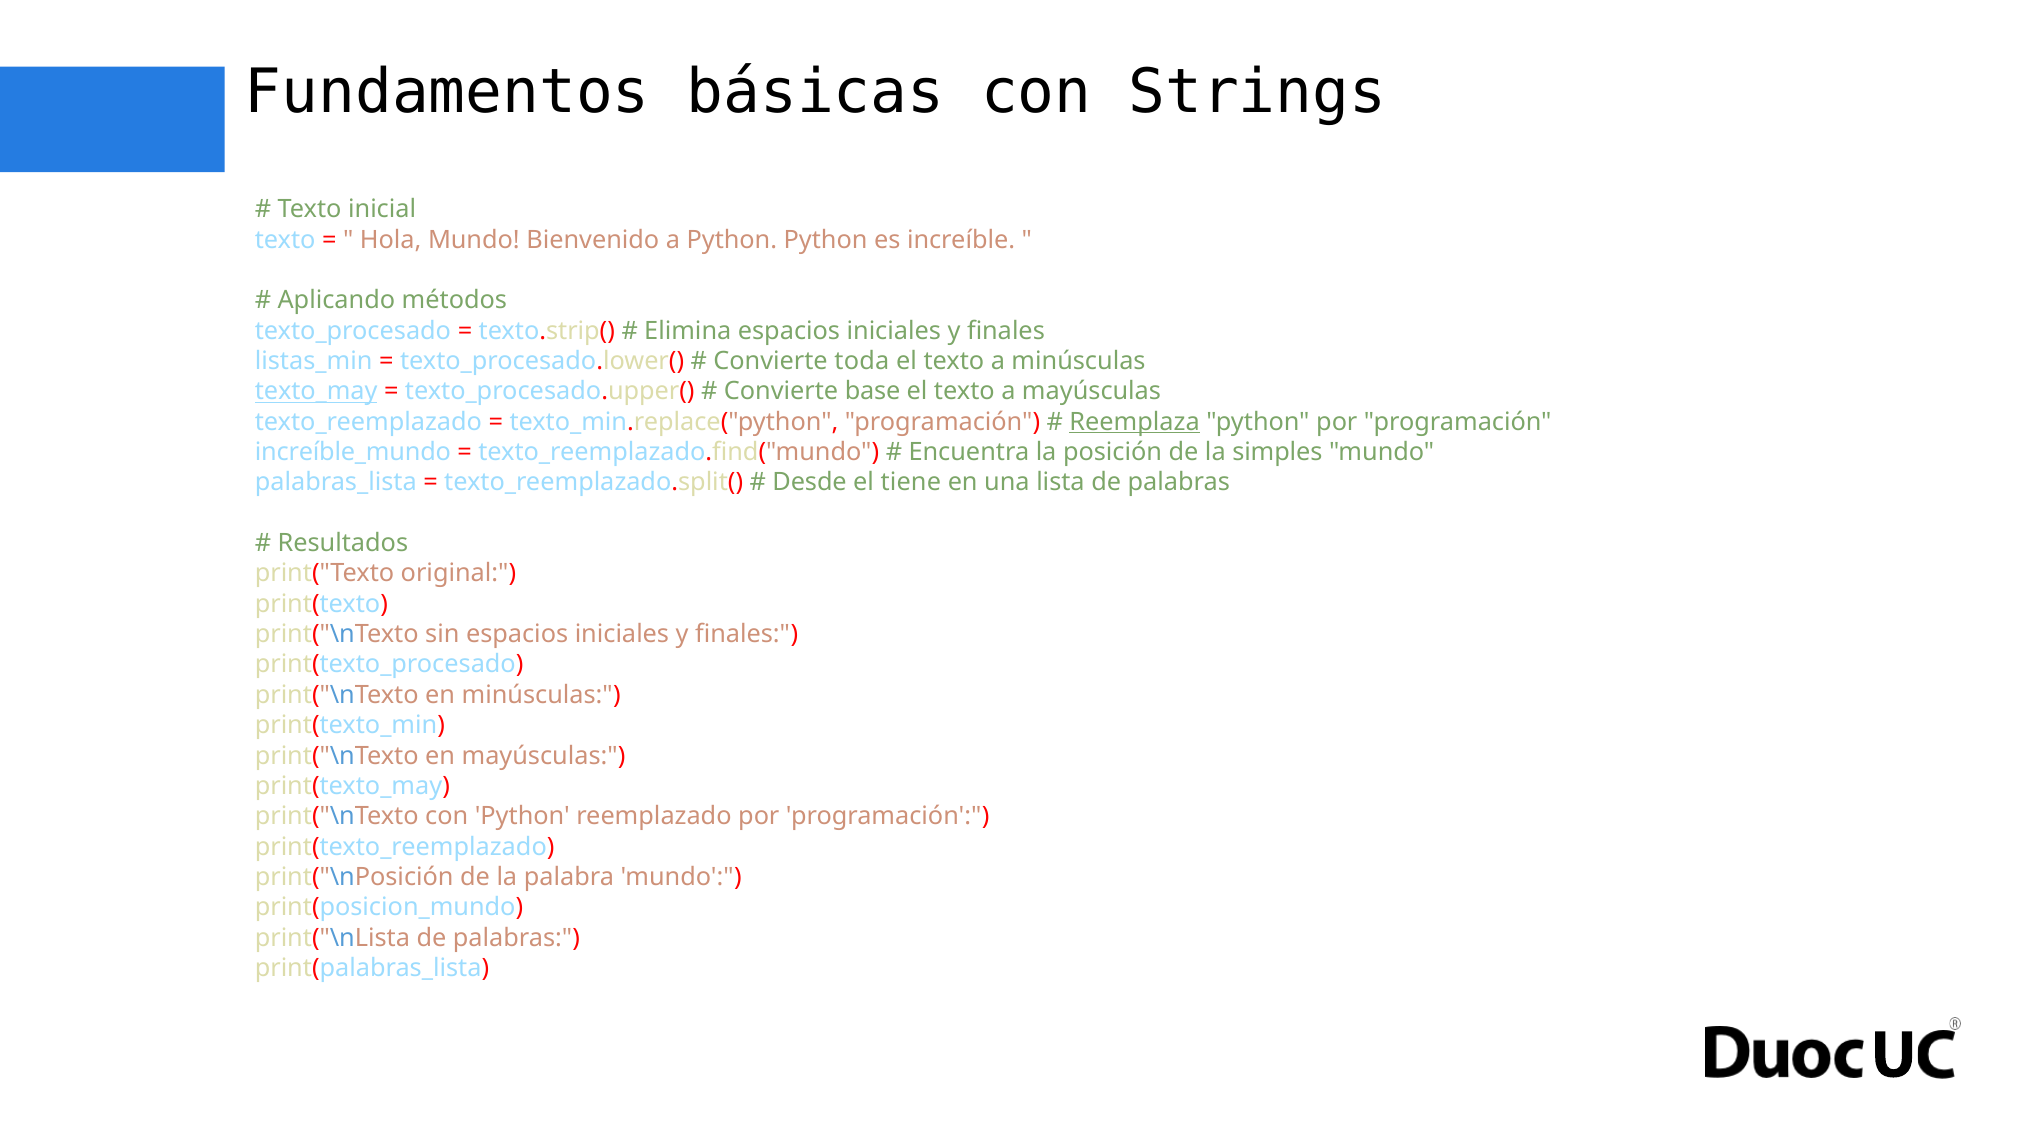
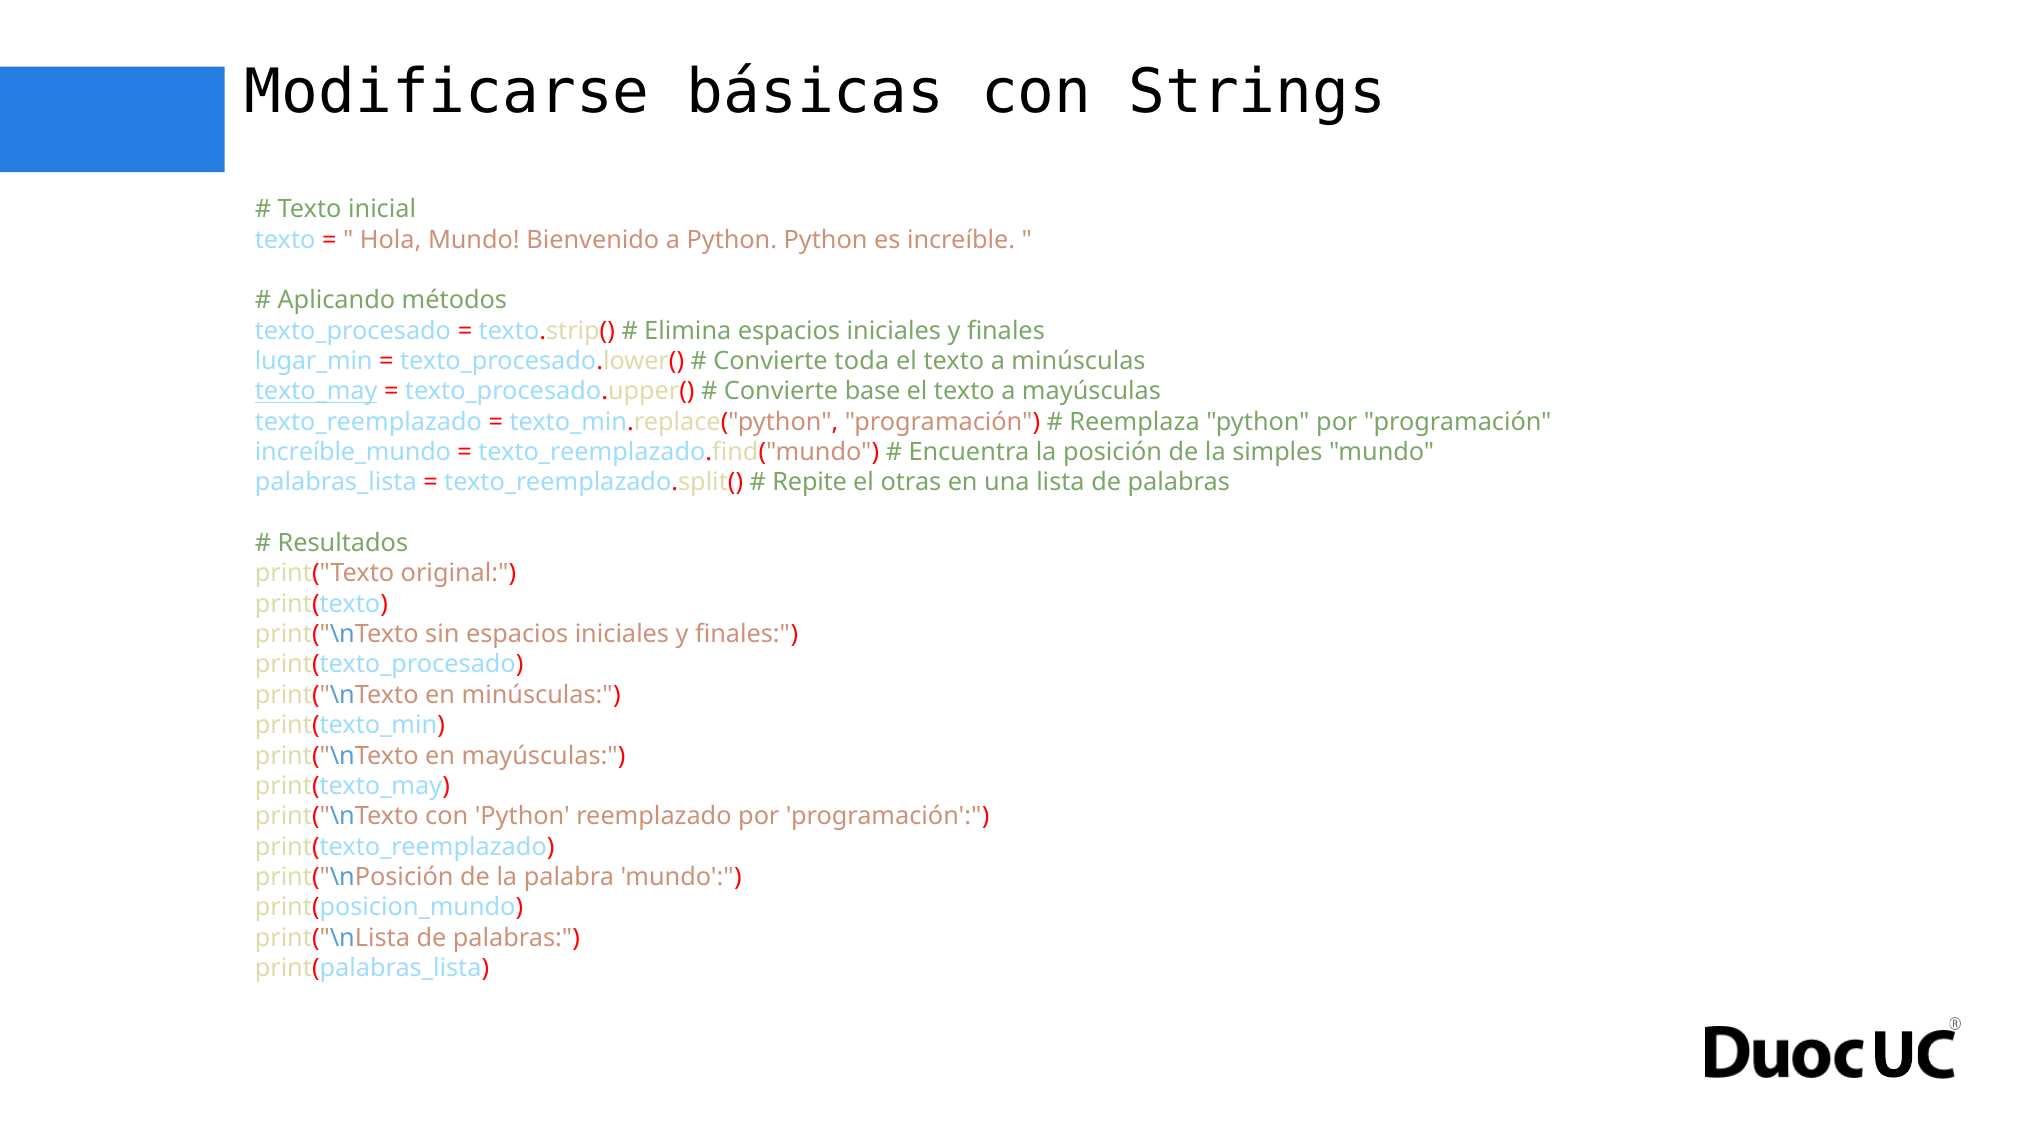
Fundamentos: Fundamentos -> Modificarse (447, 92)
listas_min: listas_min -> lugar_min (314, 361)
Reemplaza underline: present -> none (1135, 422)
Desde: Desde -> Repite (810, 483)
tiene: tiene -> otras (911, 483)
